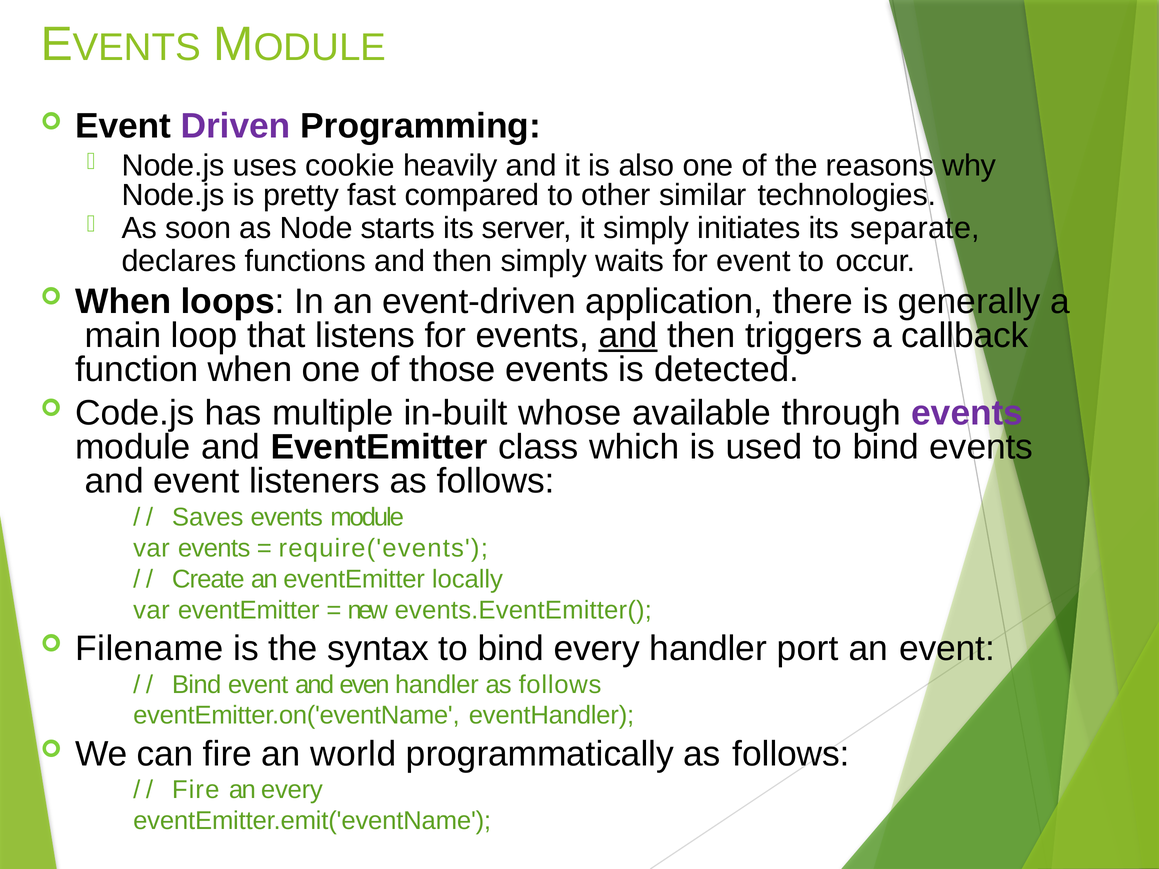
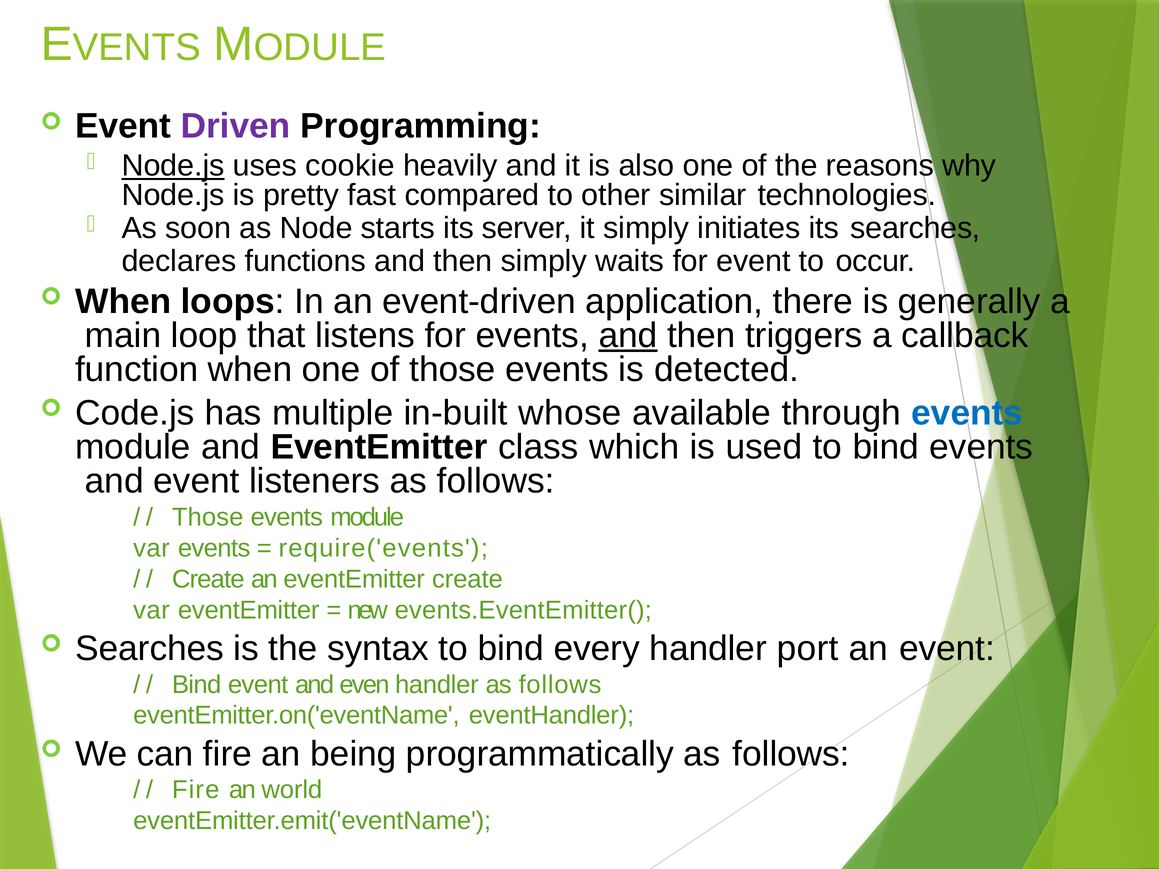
Node.js underline: none -> present (173, 166)
its separate: separate -> searches (915, 228)
events colour: purple -> blue (967, 413)
Saves: Saves -> Those (208, 518)
eventEmitter locally: locally -> create (467, 579)
Filename: Filename -> Searches (150, 649)
world: world -> being (353, 754)
an every: every -> world (292, 790)
